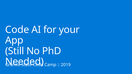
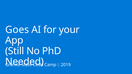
Code: Code -> Goes (17, 30)
